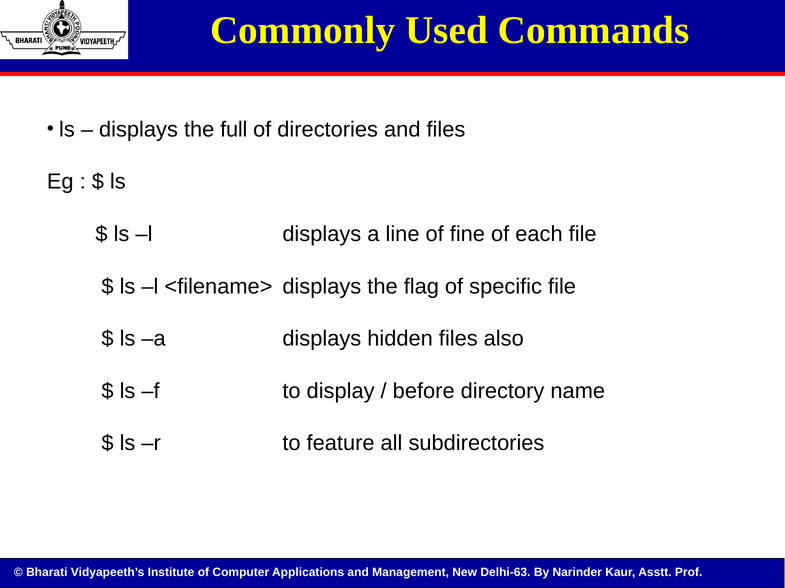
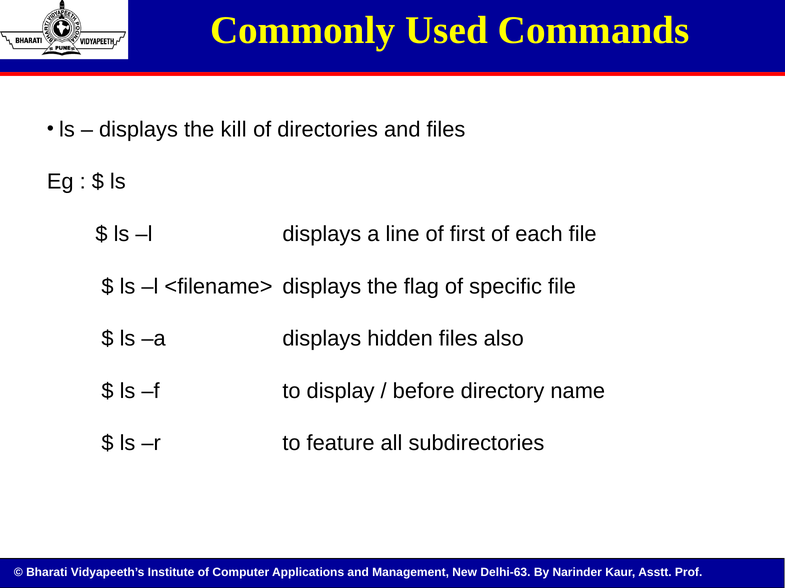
full: full -> kill (234, 130)
fine: fine -> first (467, 234)
